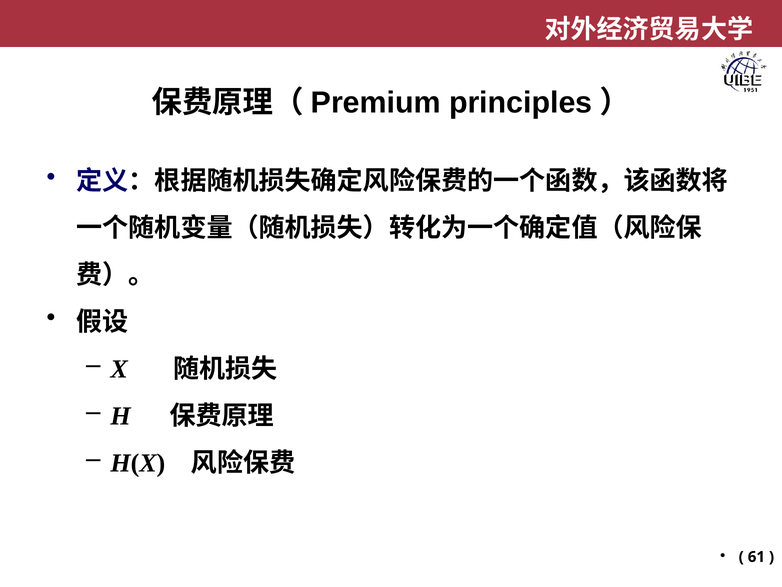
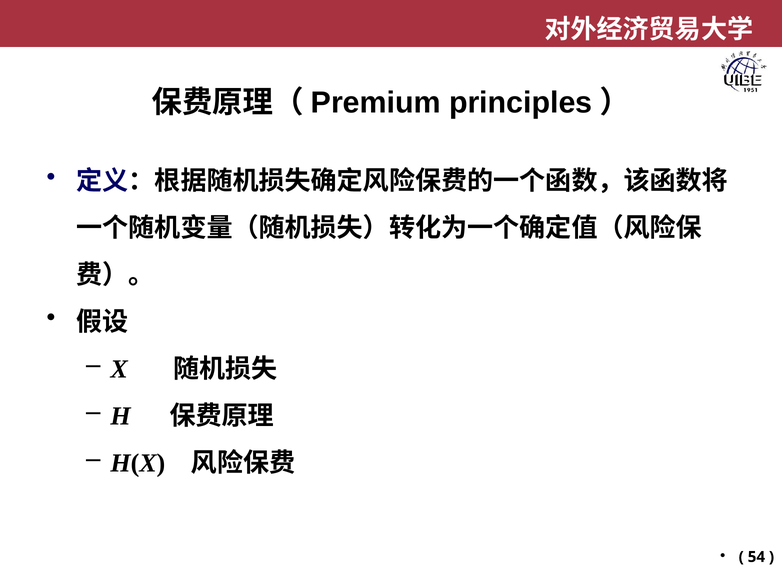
61: 61 -> 54 (756, 556)
